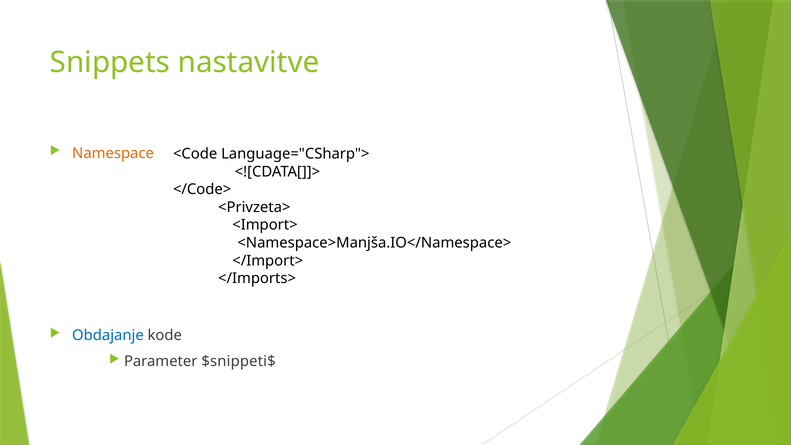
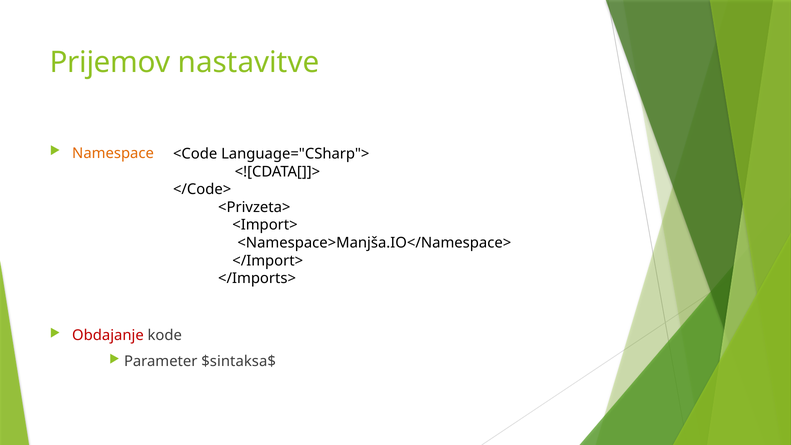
Snippets: Snippets -> Prijemov (110, 62)
Obdajanje colour: blue -> red (108, 335)
$snippeti$: $snippeti$ -> $sintaksa$ (239, 361)
